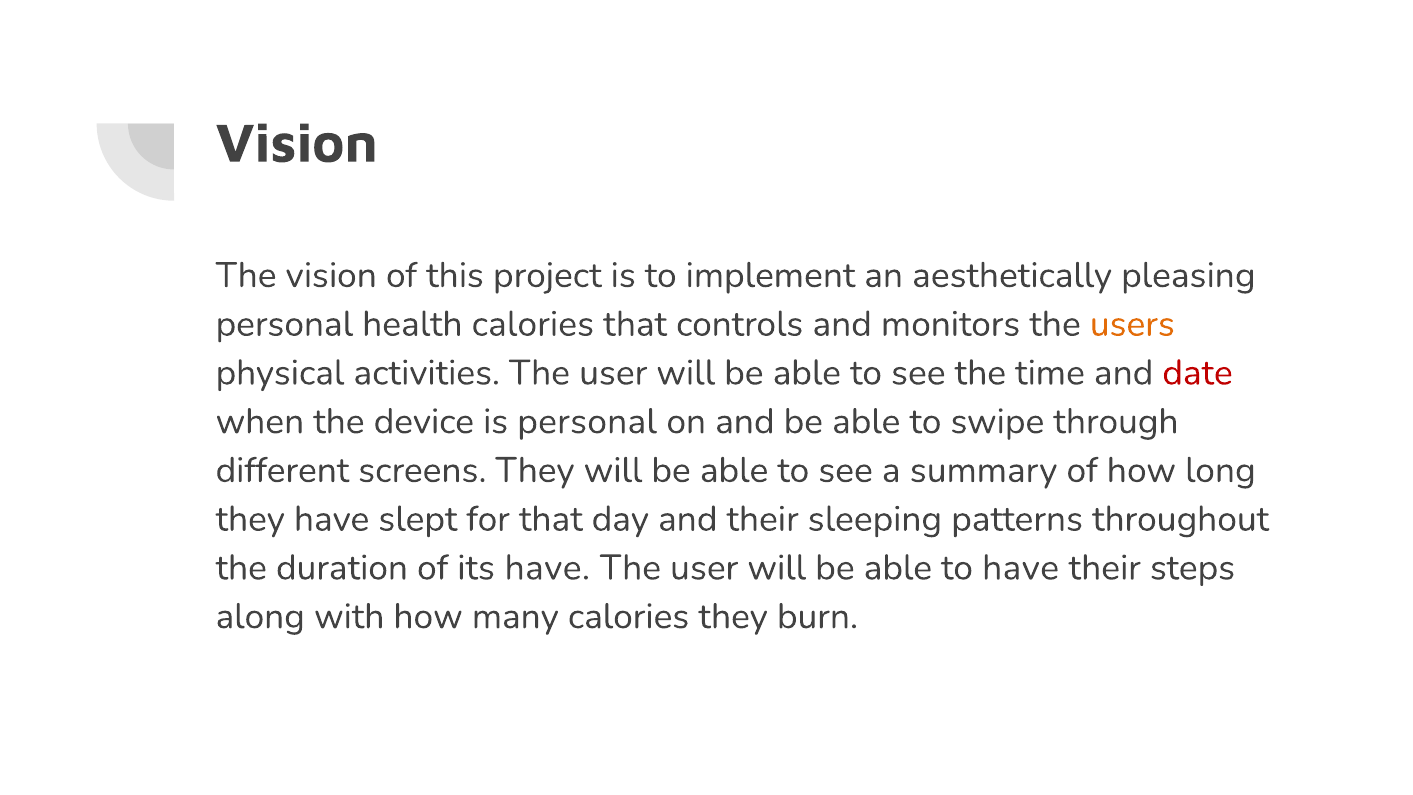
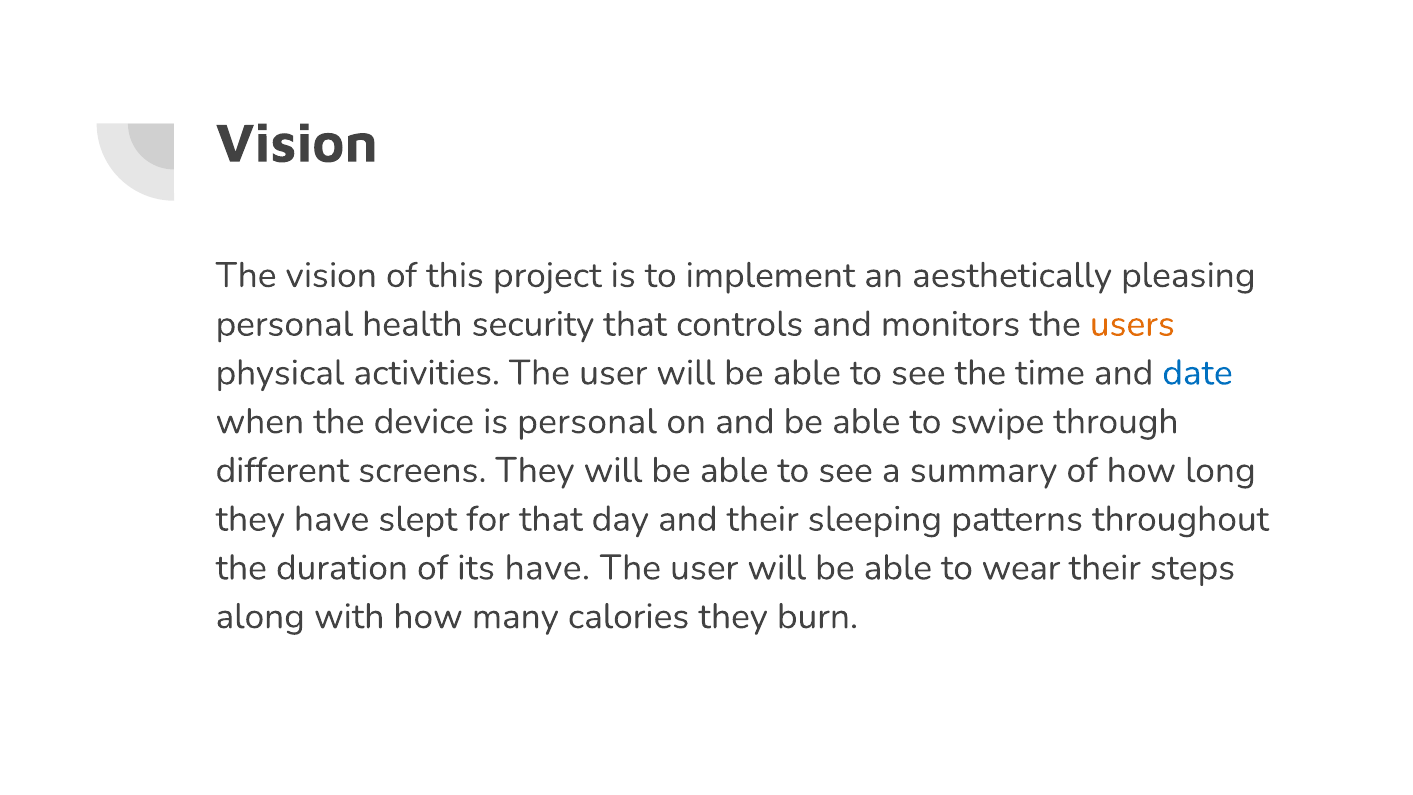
health calories: calories -> security (533, 324)
date colour: red -> blue (1198, 373)
to have: have -> wear (1021, 568)
